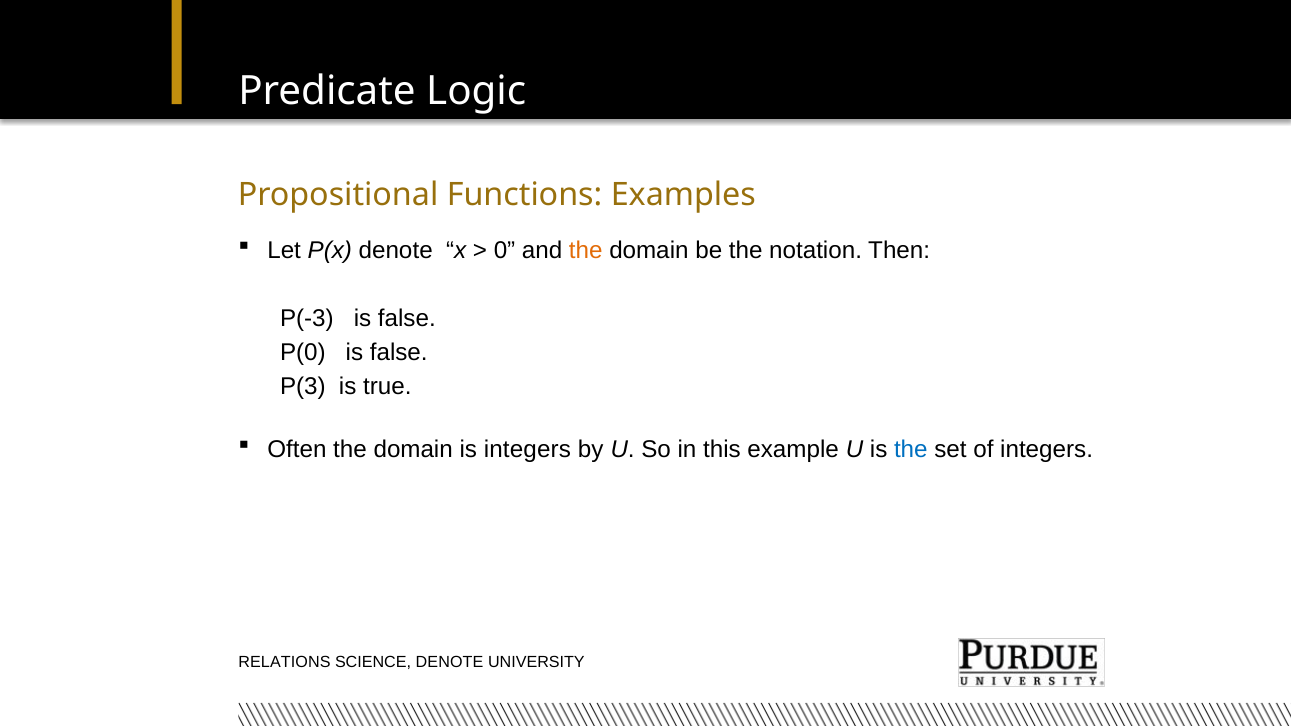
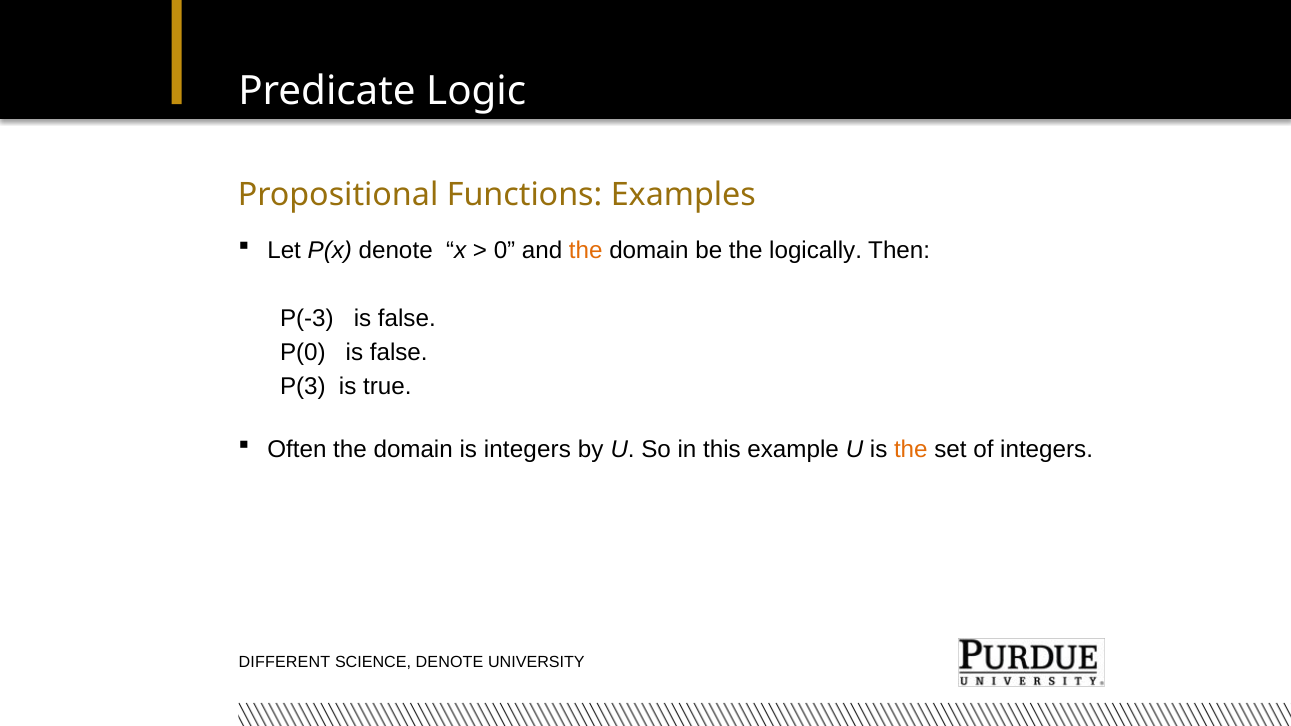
notation: notation -> logically (816, 251)
the colour: blue -> orange (911, 450)
RELATIONS: RELATIONS -> DIFFERENT (284, 663)
